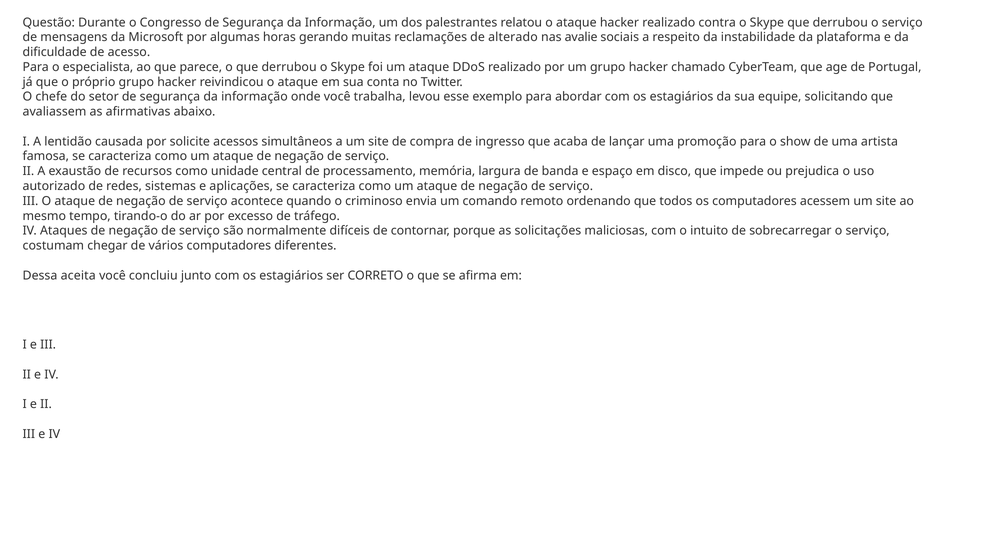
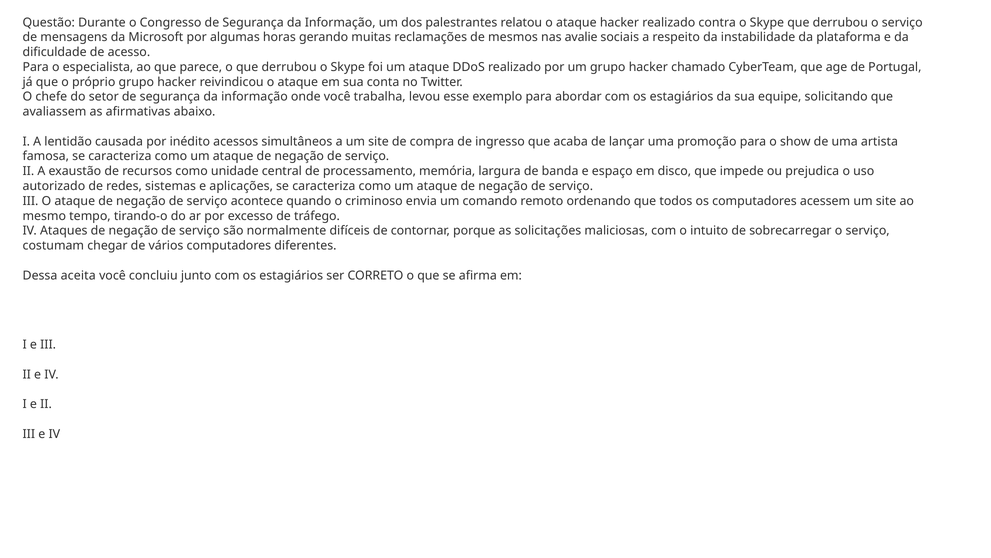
alterado: alterado -> mesmos (513, 37)
solicite: solicite -> inédito (190, 141)
